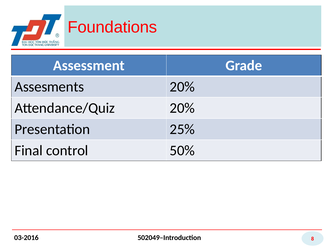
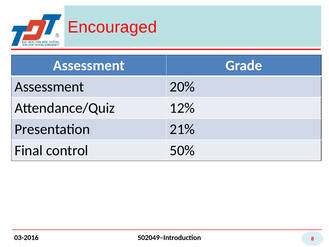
Foundations: Foundations -> Encouraged (112, 27)
Assesments: Assesments -> Assessment (49, 87)
Attendance/Quiz 20%: 20% -> 12% (182, 108)
25%: 25% -> 21% (182, 129)
